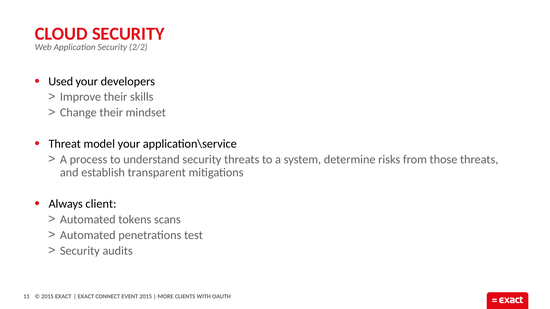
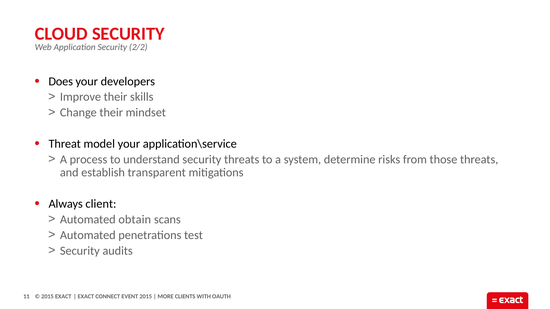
Used: Used -> Does (61, 81)
tokens: tokens -> obtain (135, 220)
